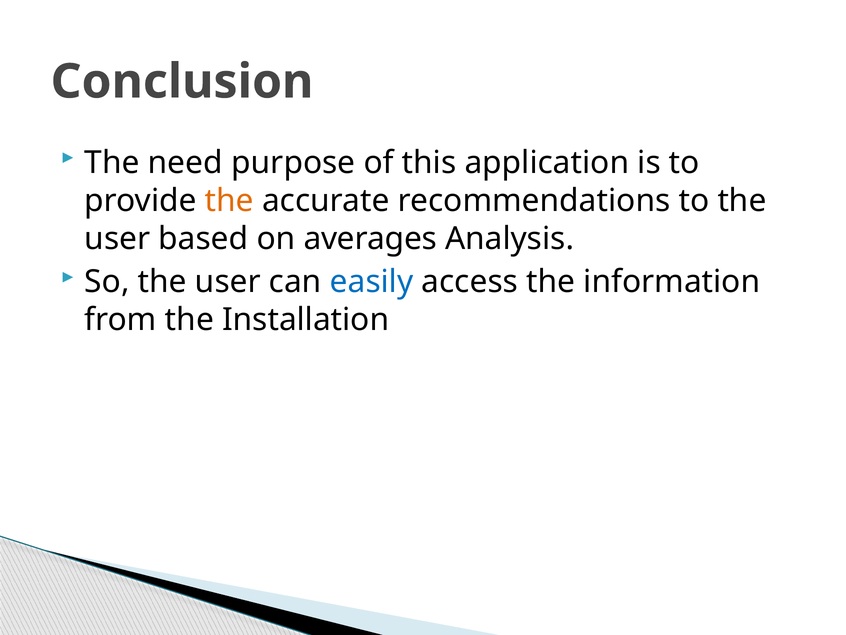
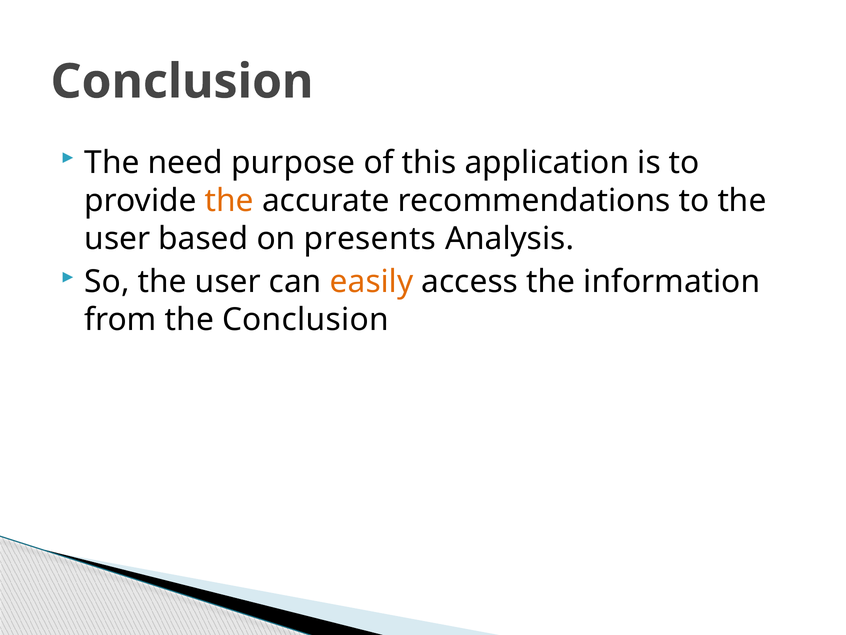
averages: averages -> presents (370, 239)
easily colour: blue -> orange (372, 281)
the Installation: Installation -> Conclusion (306, 320)
